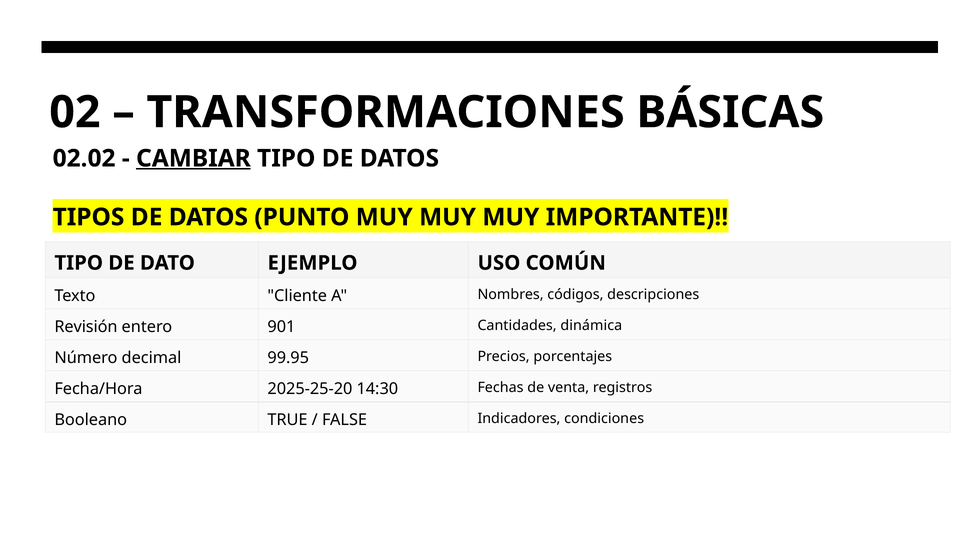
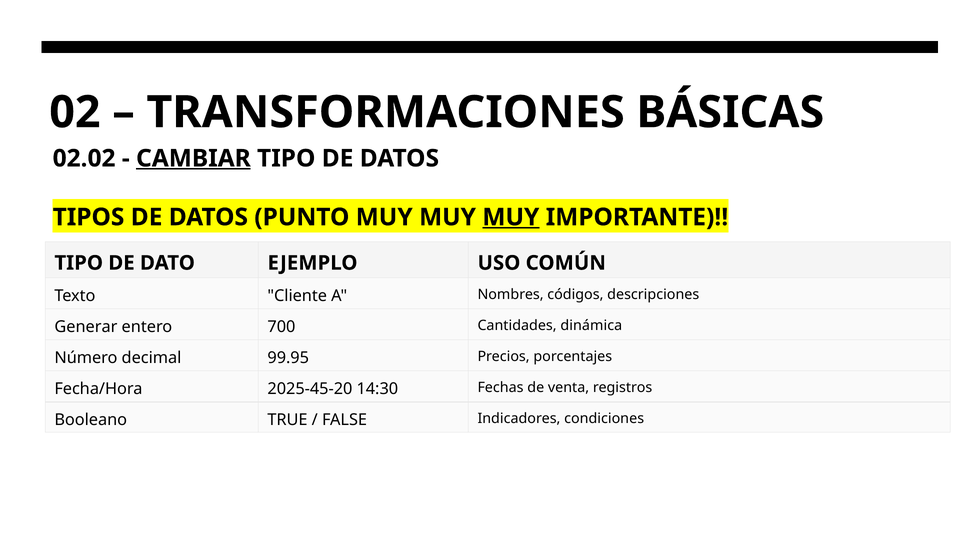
MUY underline: none -> present (511, 217)
Revisión: Revisión -> Generar (86, 327)
901: 901 -> 700 (281, 327)
2025-25-20: 2025-25-20 -> 2025-45-20 (310, 389)
